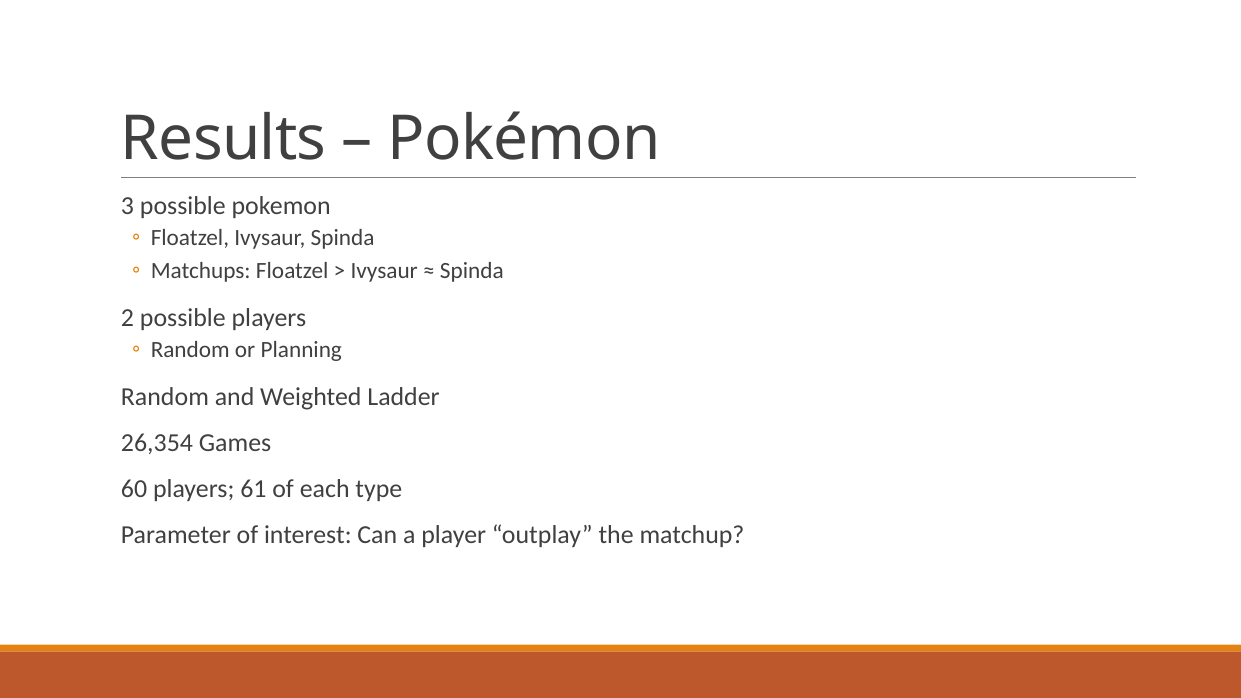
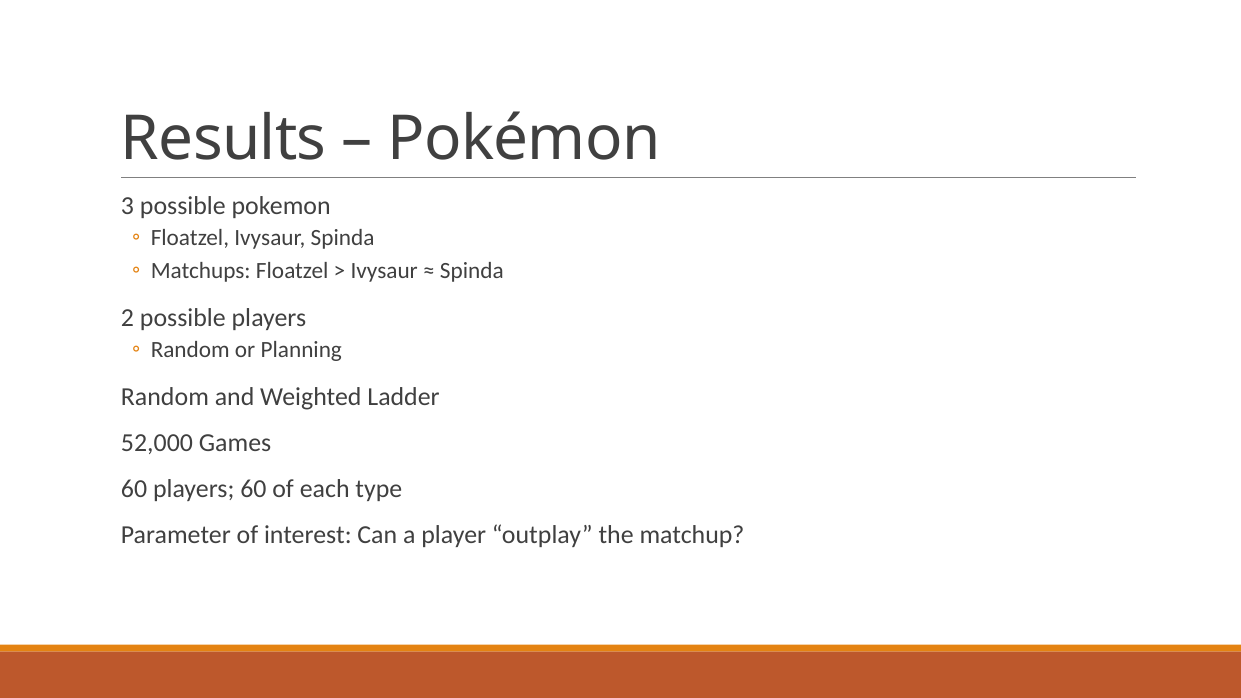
26,354: 26,354 -> 52,000 (157, 443)
players 61: 61 -> 60 (253, 489)
